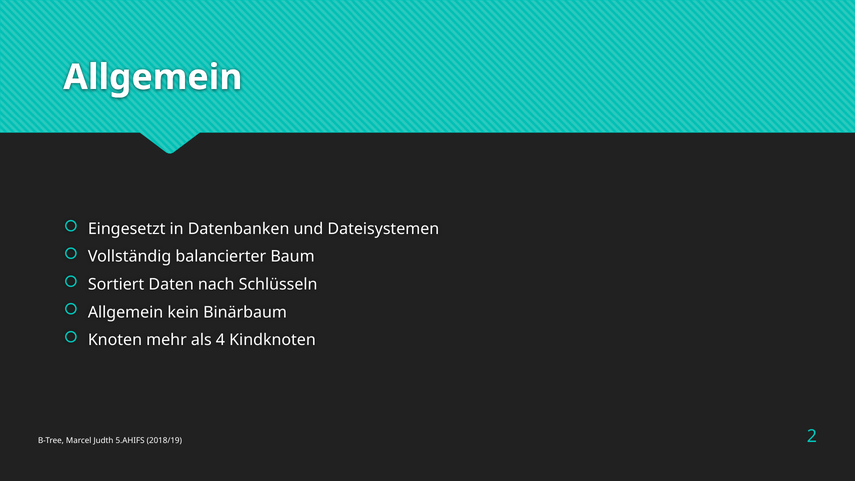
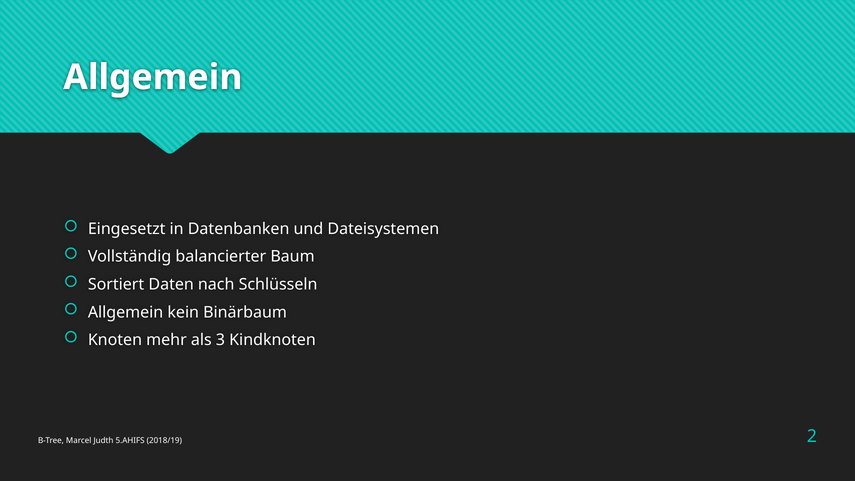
4: 4 -> 3 (220, 340)
